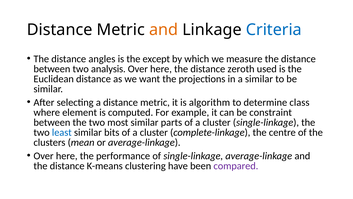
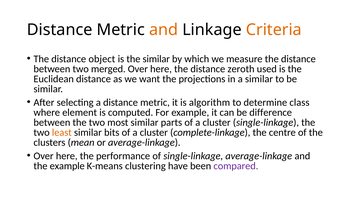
Criteria colour: blue -> orange (274, 30)
angles: angles -> object (102, 59)
the except: except -> similar (156, 59)
analysis: analysis -> merged (108, 69)
constraint: constraint -> difference (271, 112)
least colour: blue -> orange (62, 132)
distance: distance -> example (67, 166)
